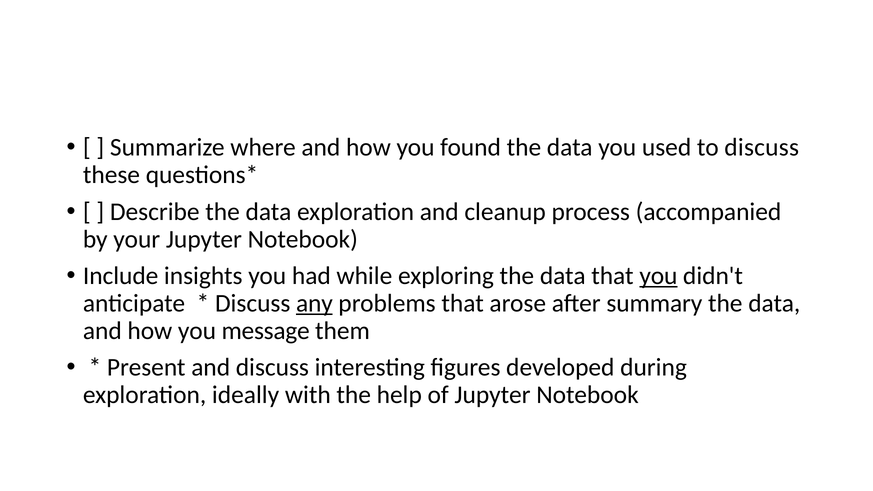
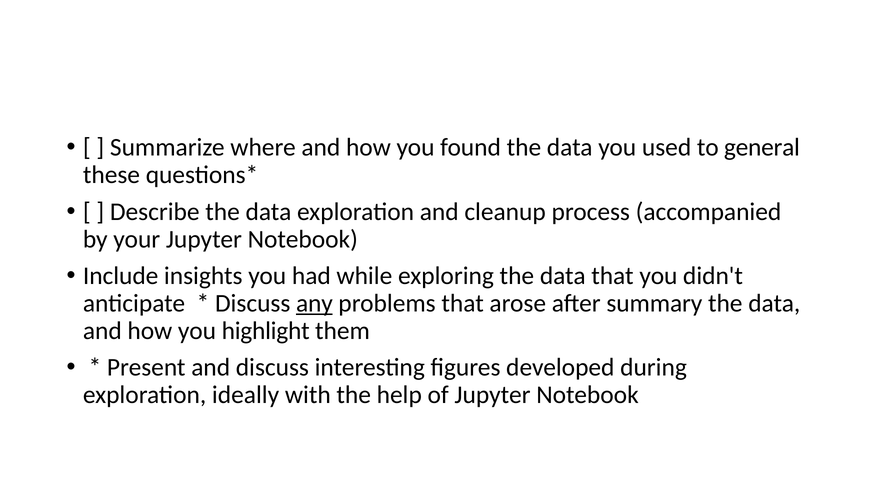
to discuss: discuss -> general (762, 148)
you underline: present -> none (658, 276)
message: message -> highlight (266, 331)
